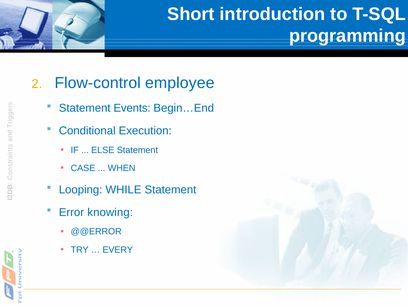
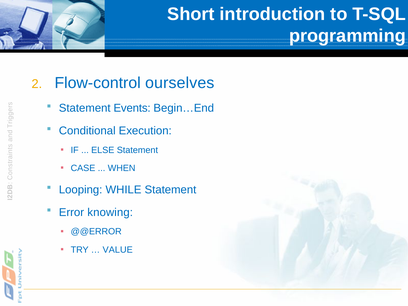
employee: employee -> ourselves (180, 83)
EVERY: EVERY -> VALUE (118, 250)
